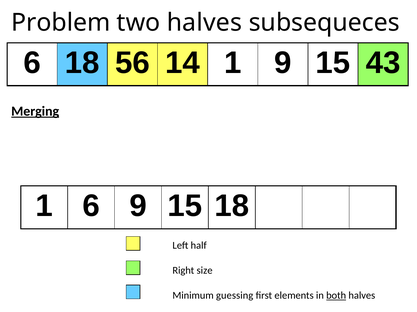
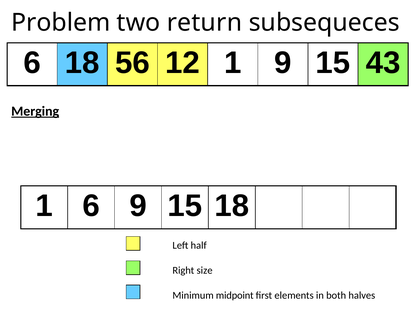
two halves: halves -> return (204, 23)
14: 14 -> 12 (183, 63)
guessing: guessing -> midpoint (235, 296)
both underline: present -> none (336, 296)
